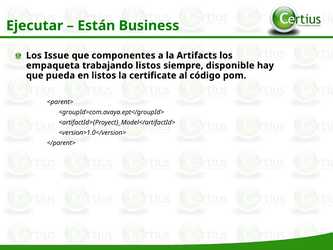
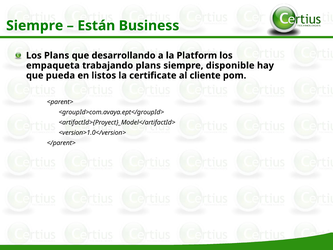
Ejecutar: Ejecutar -> Siempre (35, 26)
Los Issue: Issue -> Plans (57, 55)
componentes: componentes -> desarrollando (124, 55)
Artifacts: Artifacts -> Platform (197, 55)
trabajando listos: listos -> plans (148, 65)
código: código -> cliente (205, 75)
